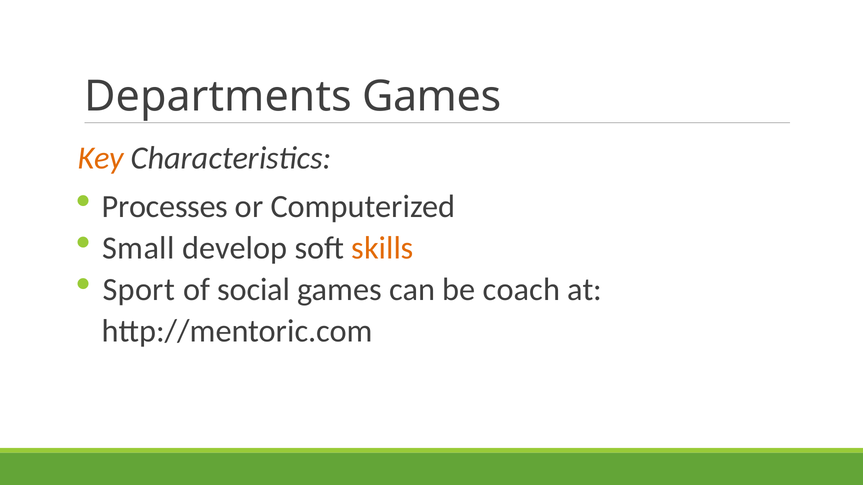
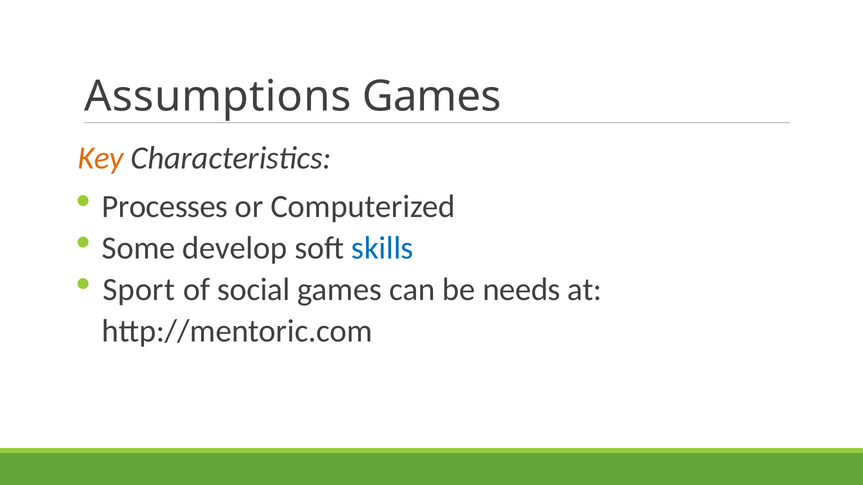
Departments: Departments -> Assumptions (218, 97)
Small: Small -> Some (139, 249)
skills colour: orange -> blue (383, 249)
coach: coach -> needs (522, 290)
